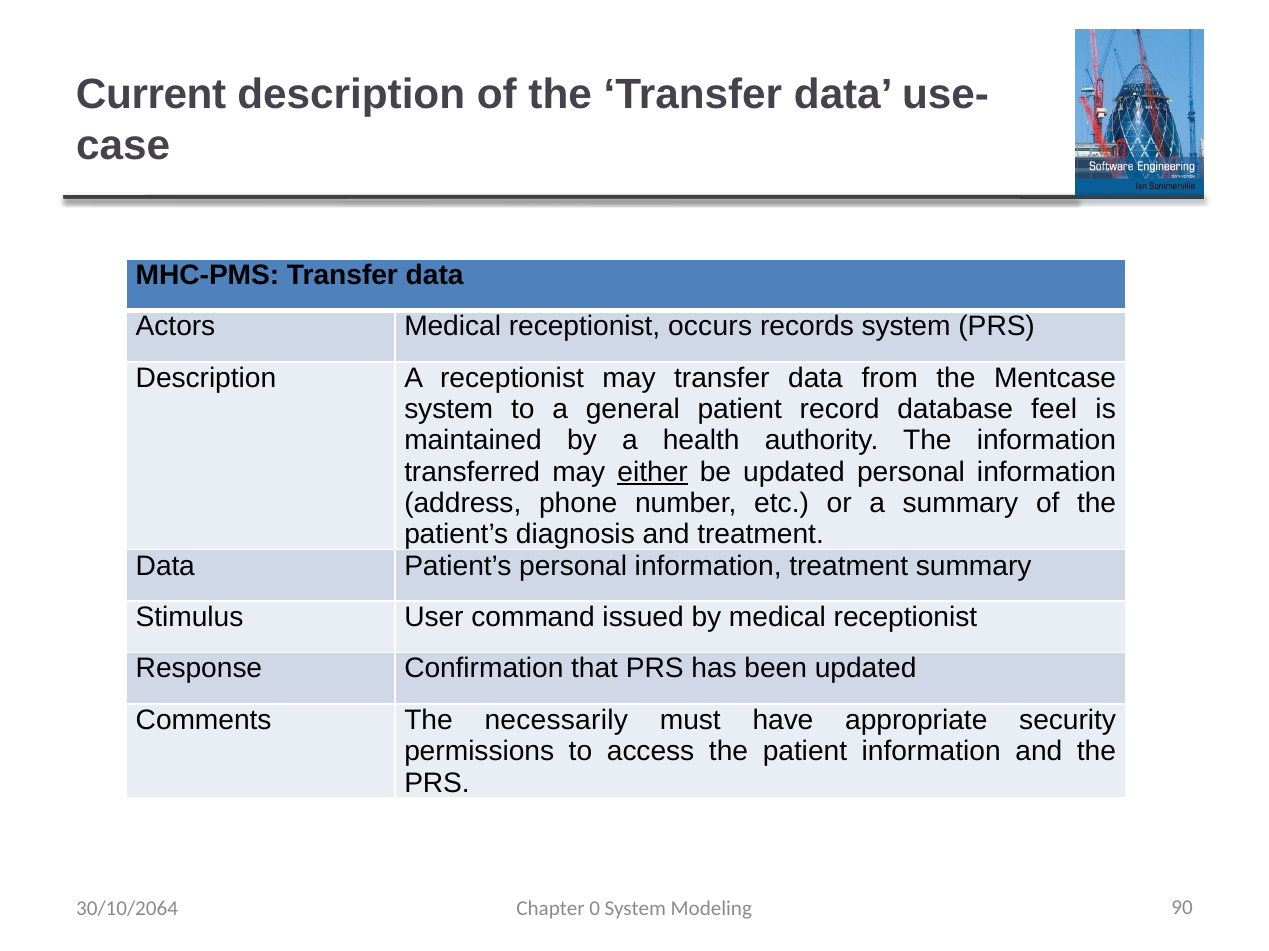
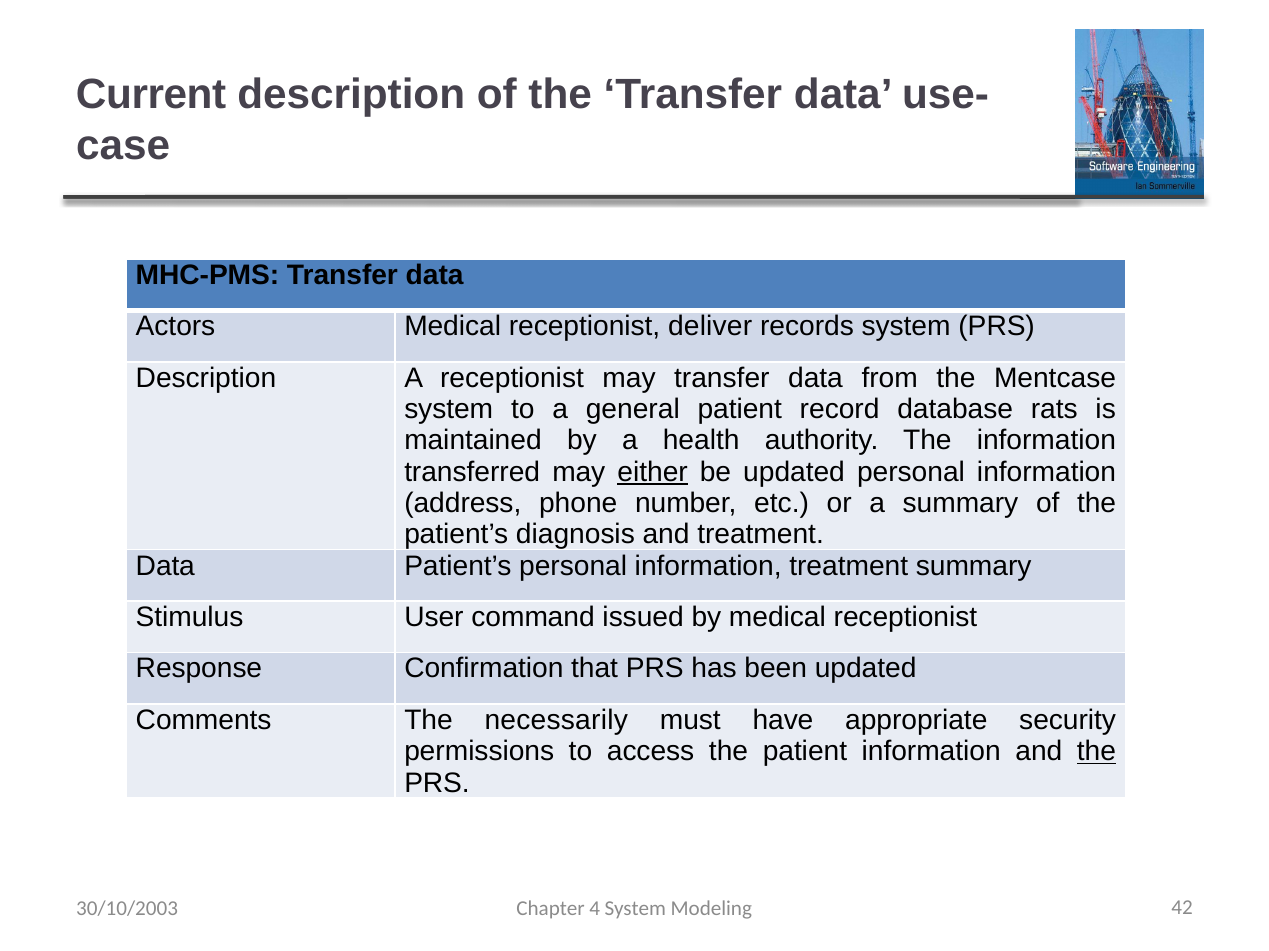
occurs: occurs -> deliver (710, 327)
feel: feel -> rats (1054, 410)
the underline: none -> present (1097, 752)
30/10/2064: 30/10/2064 -> 30/10/2003 (127, 909)
0: 0 -> 4 (595, 909)
90: 90 -> 42 (1182, 909)
